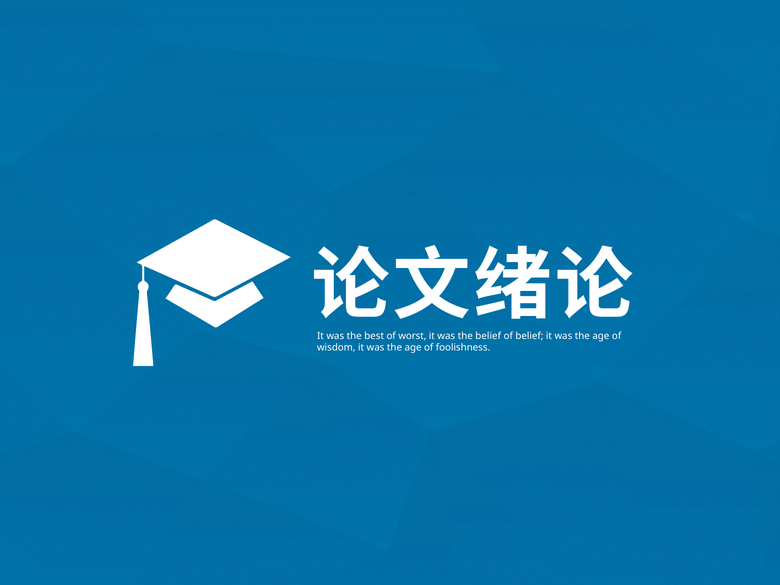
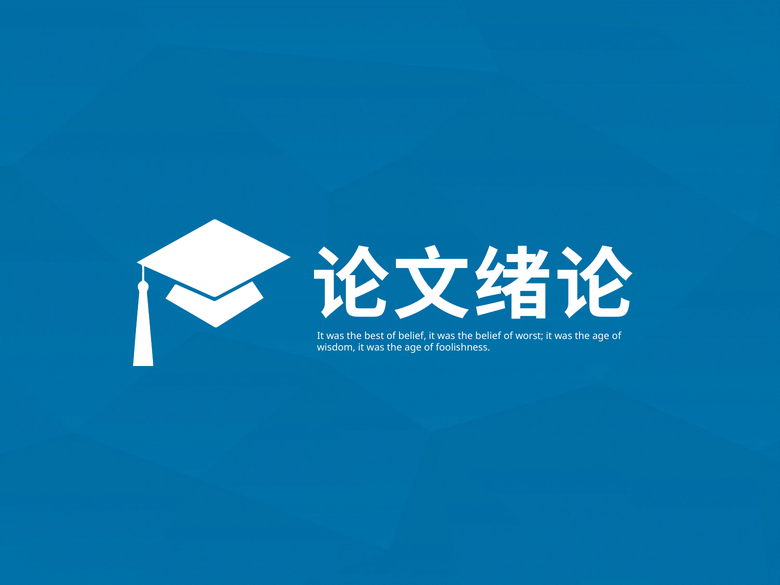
of worst: worst -> belief (412, 336)
of belief: belief -> worst (529, 336)
